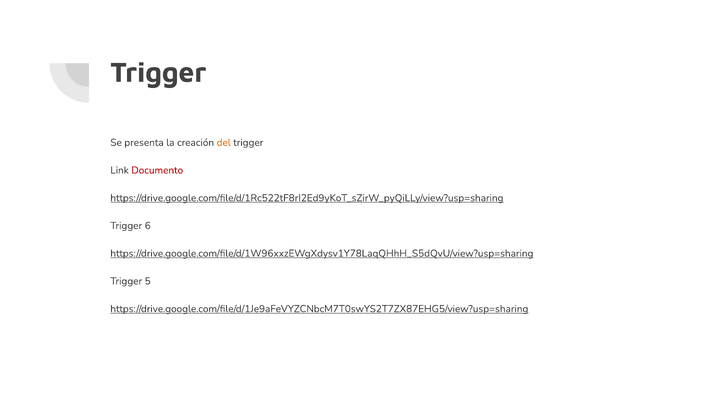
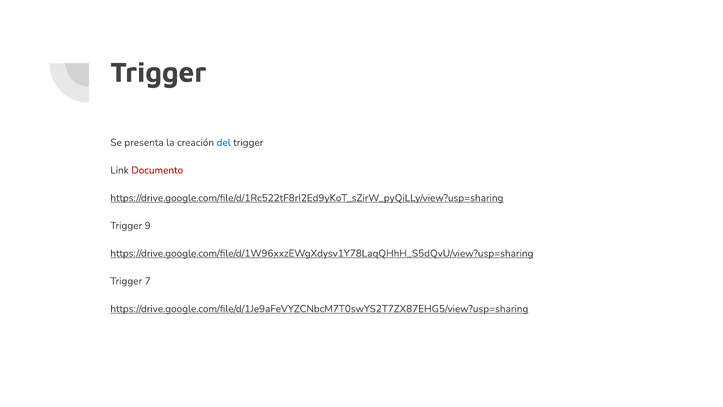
del colour: orange -> blue (224, 142)
6: 6 -> 9 (148, 226)
5: 5 -> 7 (148, 281)
